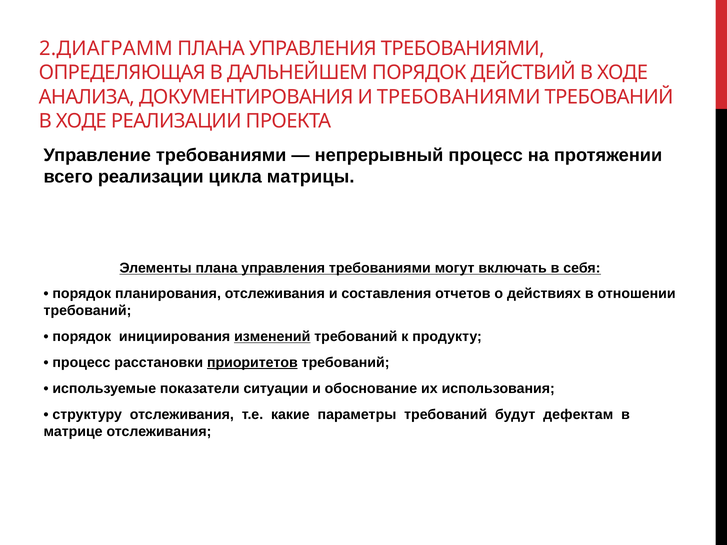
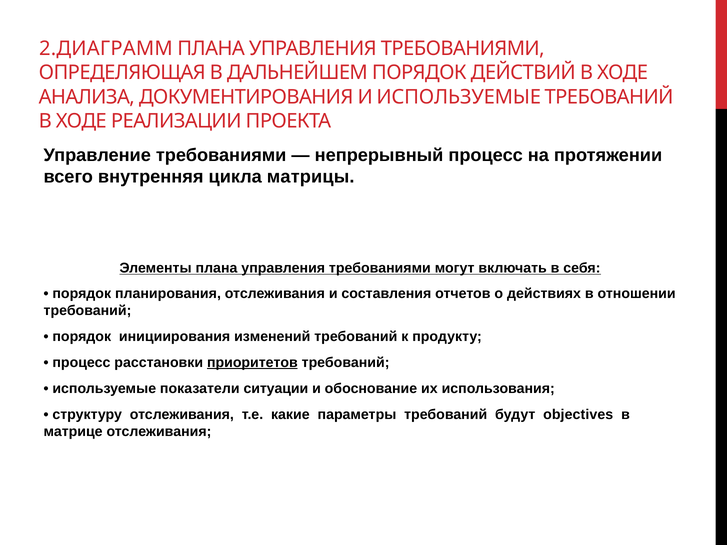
И ТРЕБОВАНИЯМИ: ТРЕБОВАНИЯМИ -> ИСПОЛЬЗУЕМЫЕ (459, 97)
всего реализации: реализации -> внутренняя (151, 177)
изменений underline: present -> none (272, 337)
дефектам: дефектам -> objectives (578, 415)
